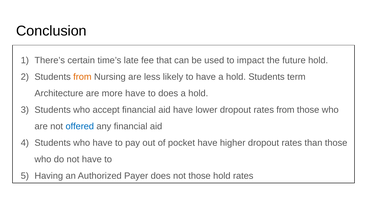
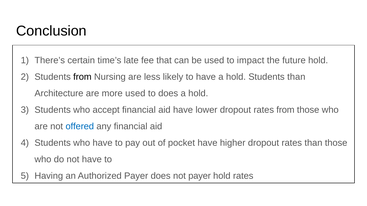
from colour: orange -> black (82, 77)
Students term: term -> than (296, 77)
more have: have -> used (135, 94)
not those: those -> payer (200, 176)
